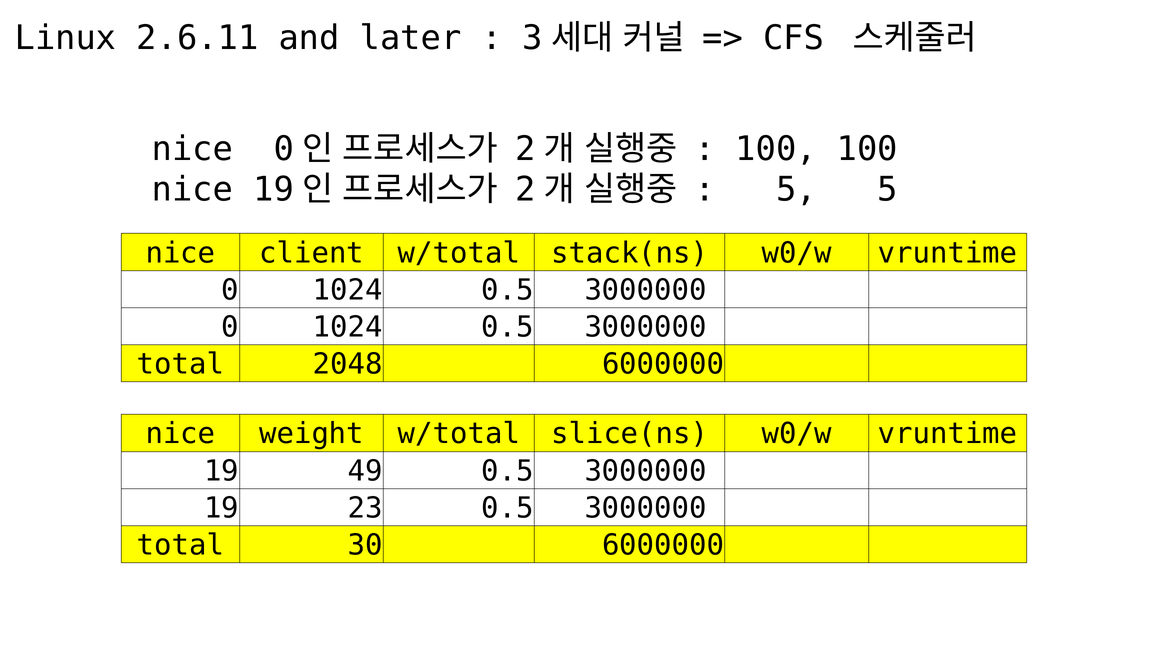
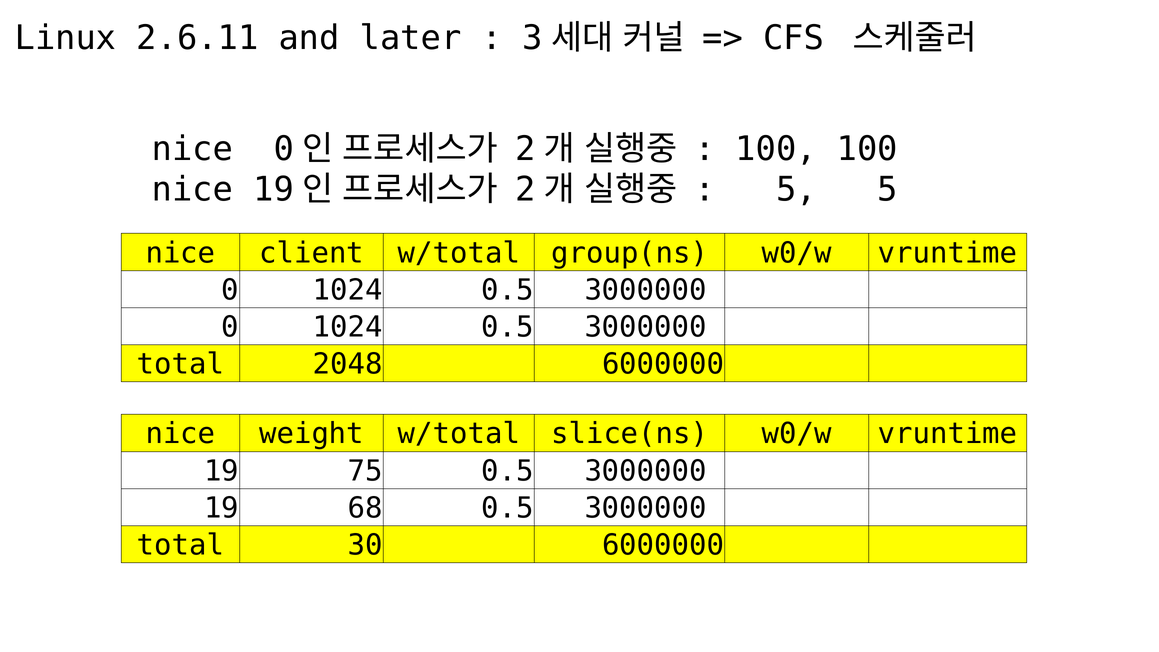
stack(ns: stack(ns -> group(ns (630, 253)
49: 49 -> 75 (365, 471)
23: 23 -> 68 (365, 508)
